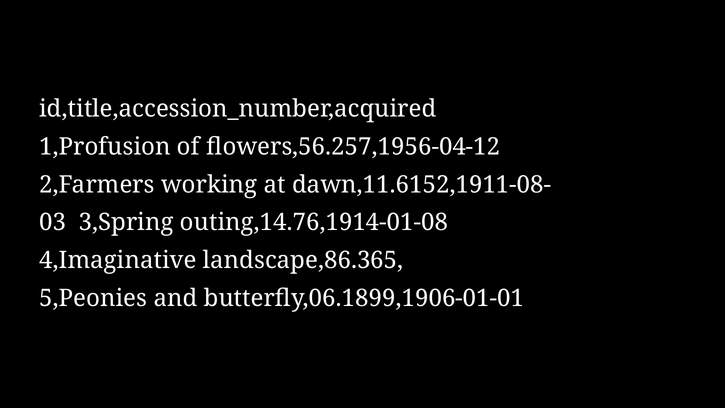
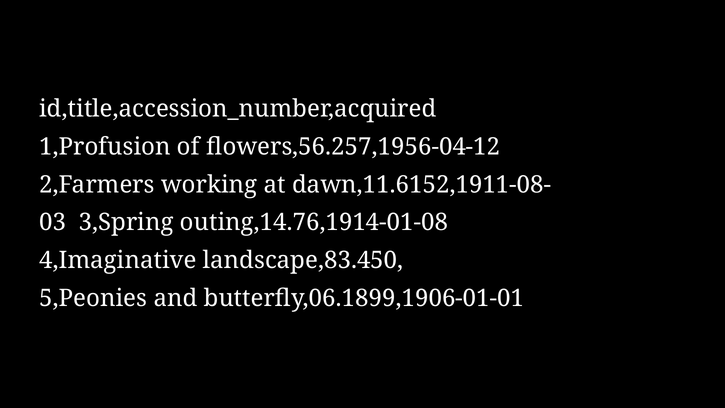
landscape,86.365: landscape,86.365 -> landscape,83.450 (303, 260)
